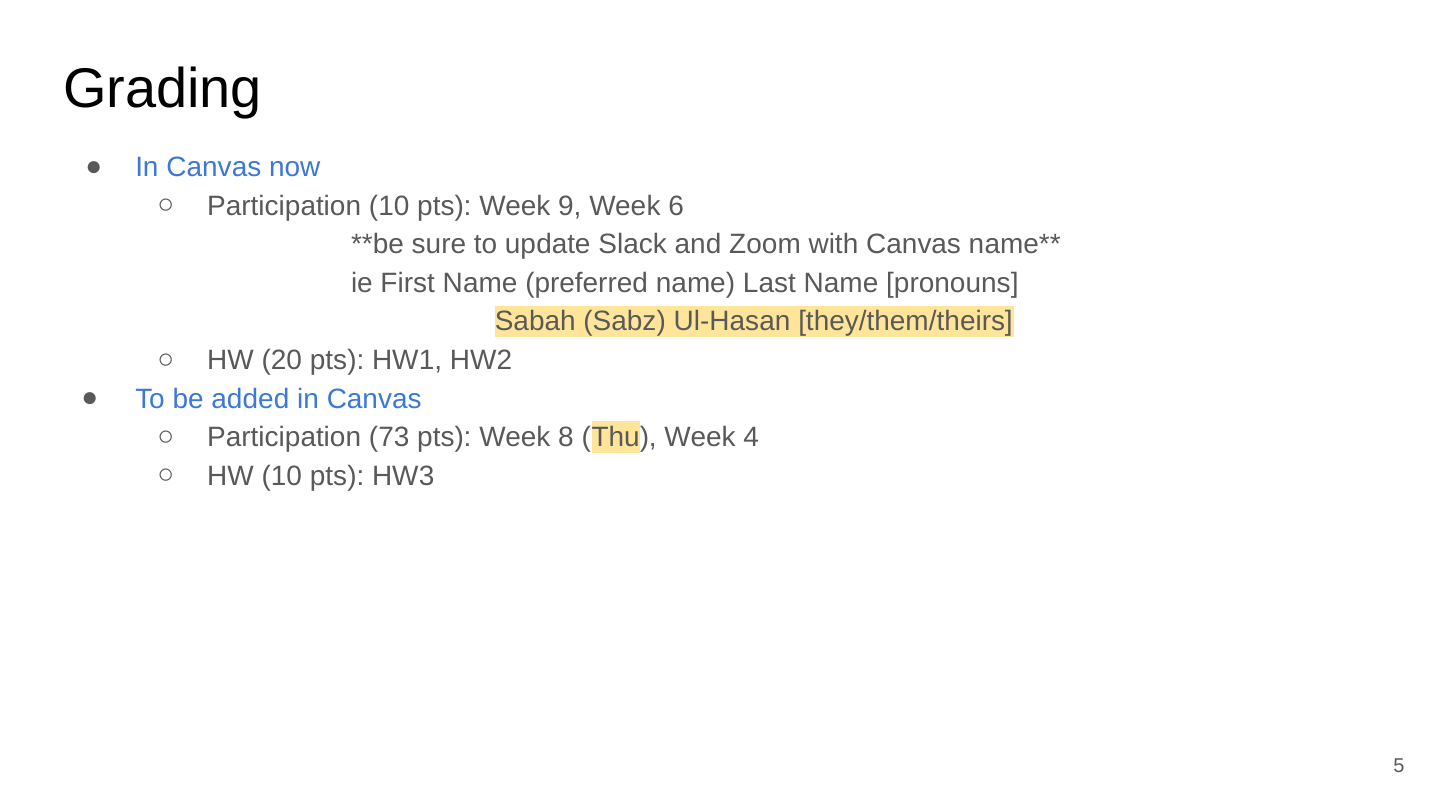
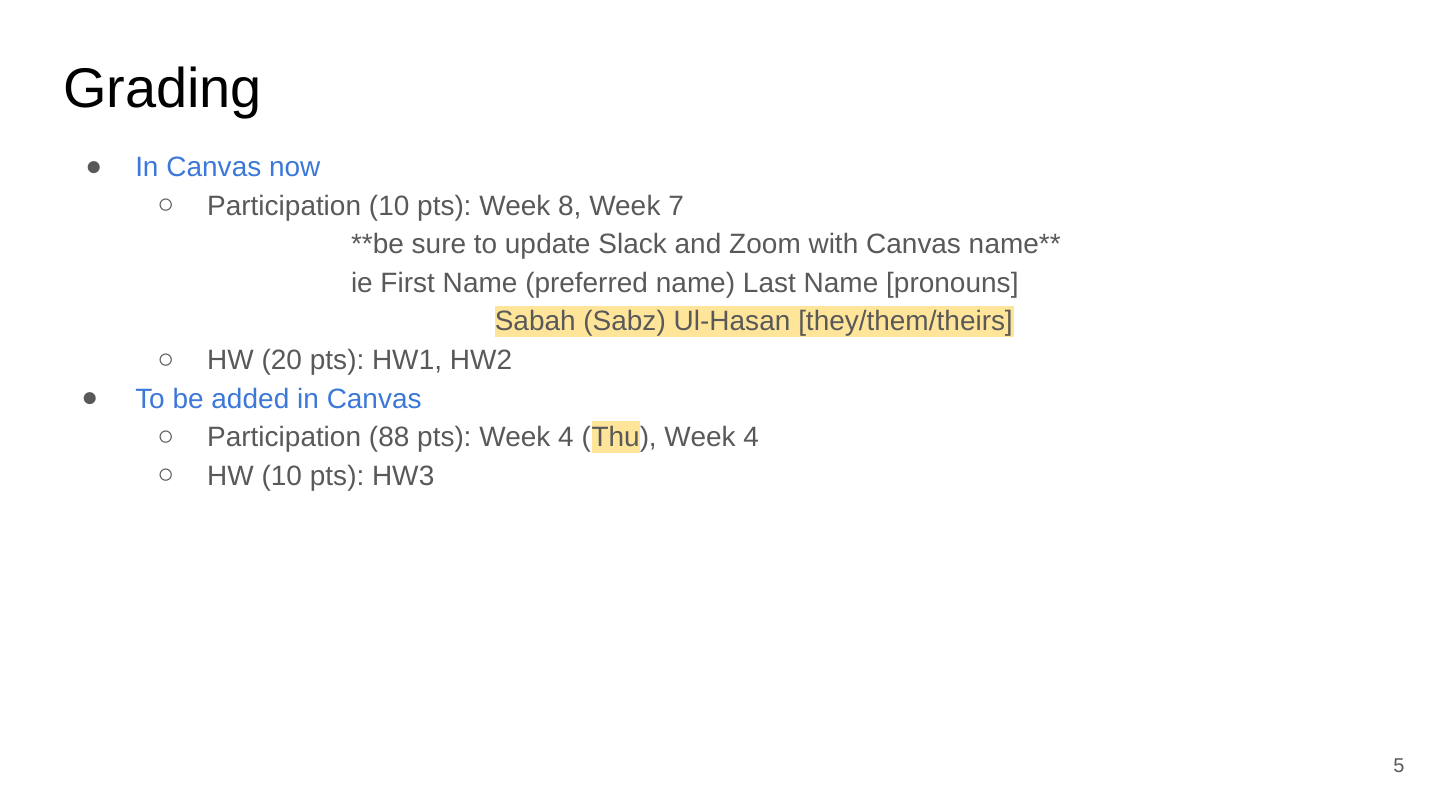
9: 9 -> 8 (570, 206)
6: 6 -> 7 (676, 206)
73: 73 -> 88 (389, 437)
pts Week 8: 8 -> 4 (566, 437)
